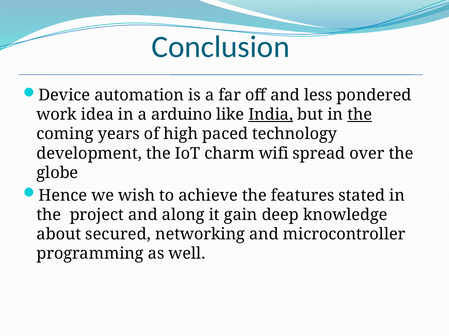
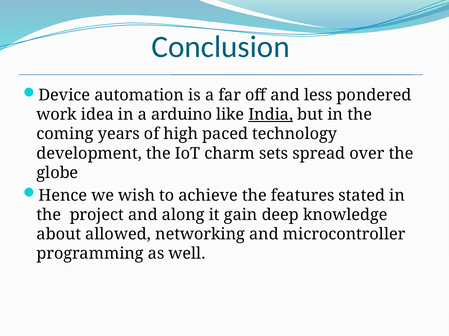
the underline: present -> none (360, 115)
wifi: wifi -> sets (274, 154)
secured: secured -> allowed (118, 235)
